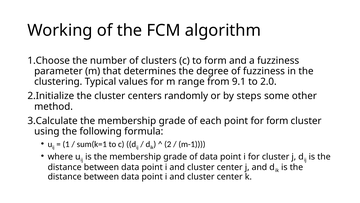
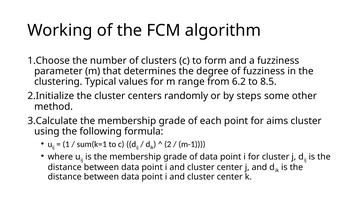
9.1: 9.1 -> 6.2 (239, 82)
2.0: 2.0 -> 8.5 (268, 82)
for form: form -> aims (277, 121)
